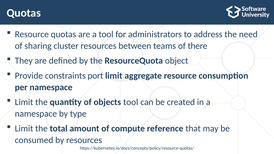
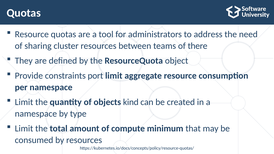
objects tool: tool -> kind (131, 102)
reference: reference -> minimum (165, 129)
